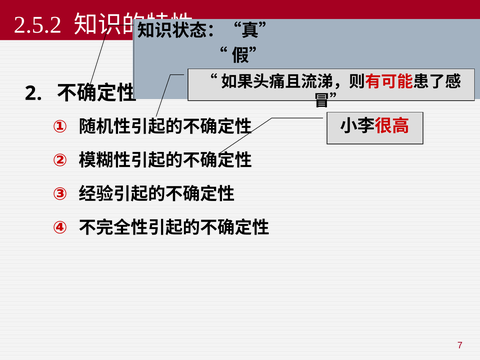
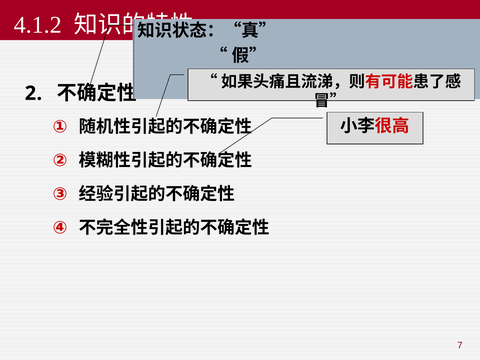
2.5.2: 2.5.2 -> 4.1.2 (38, 25)
